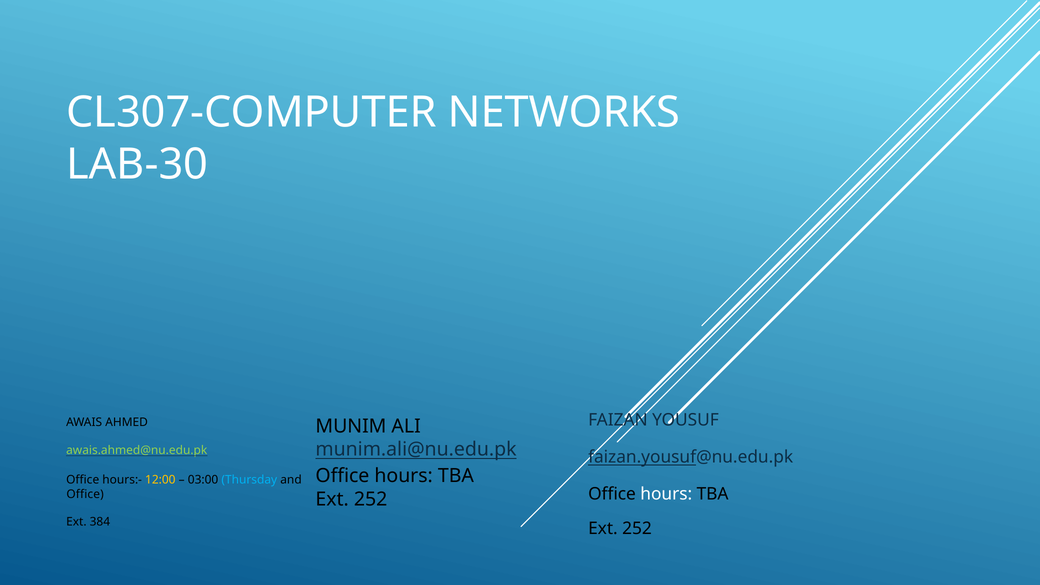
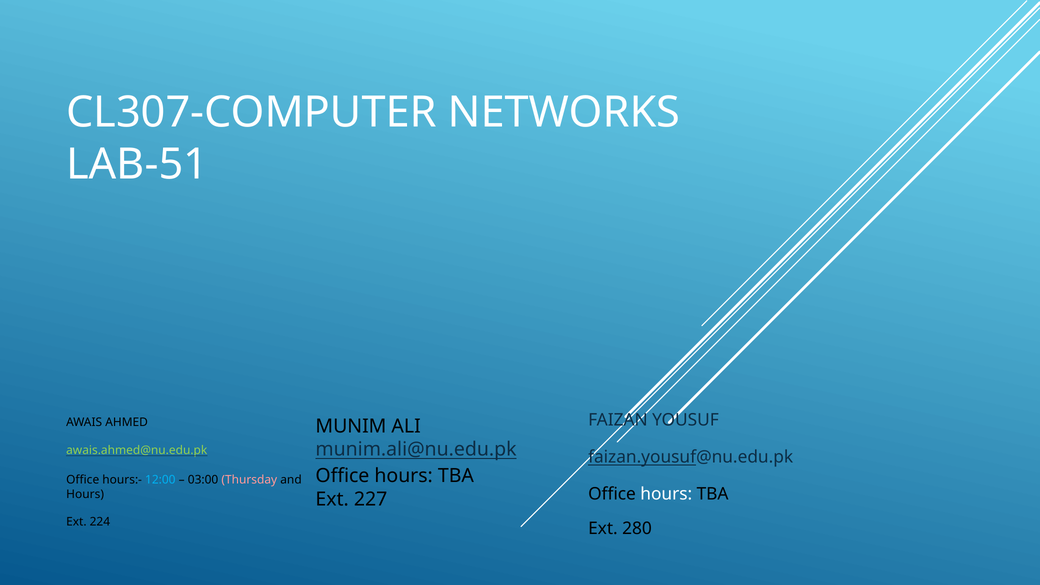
LAB-30: LAB-30 -> LAB-51 (137, 164)
12:00 colour: yellow -> light blue (160, 480)
Thursday colour: light blue -> pink (249, 480)
Office: Office -> Hours (85, 494)
252: 252 -> 227 (371, 499)
384: 384 -> 224 (100, 522)
252: 252 -> 280 (637, 528)
